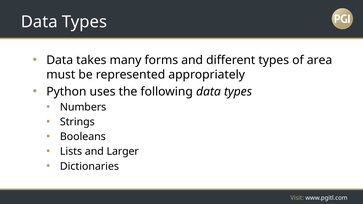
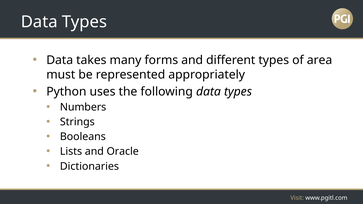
Larger: Larger -> Oracle (123, 152)
